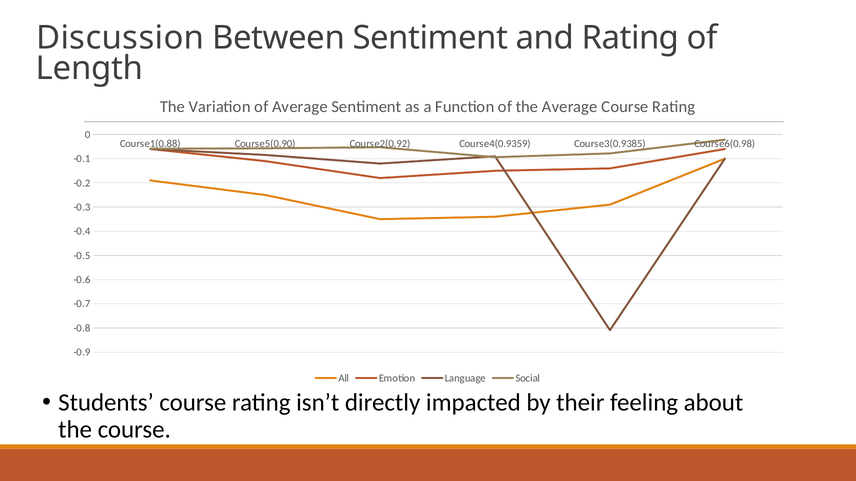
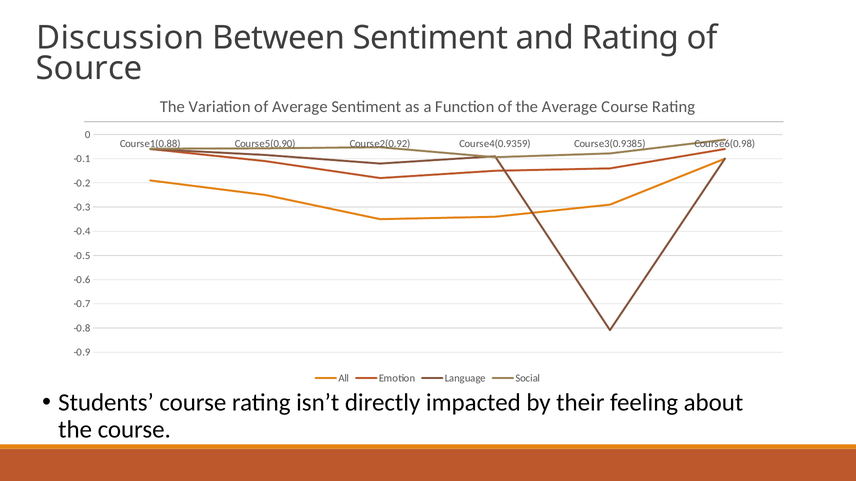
Length: Length -> Source (89, 68)
